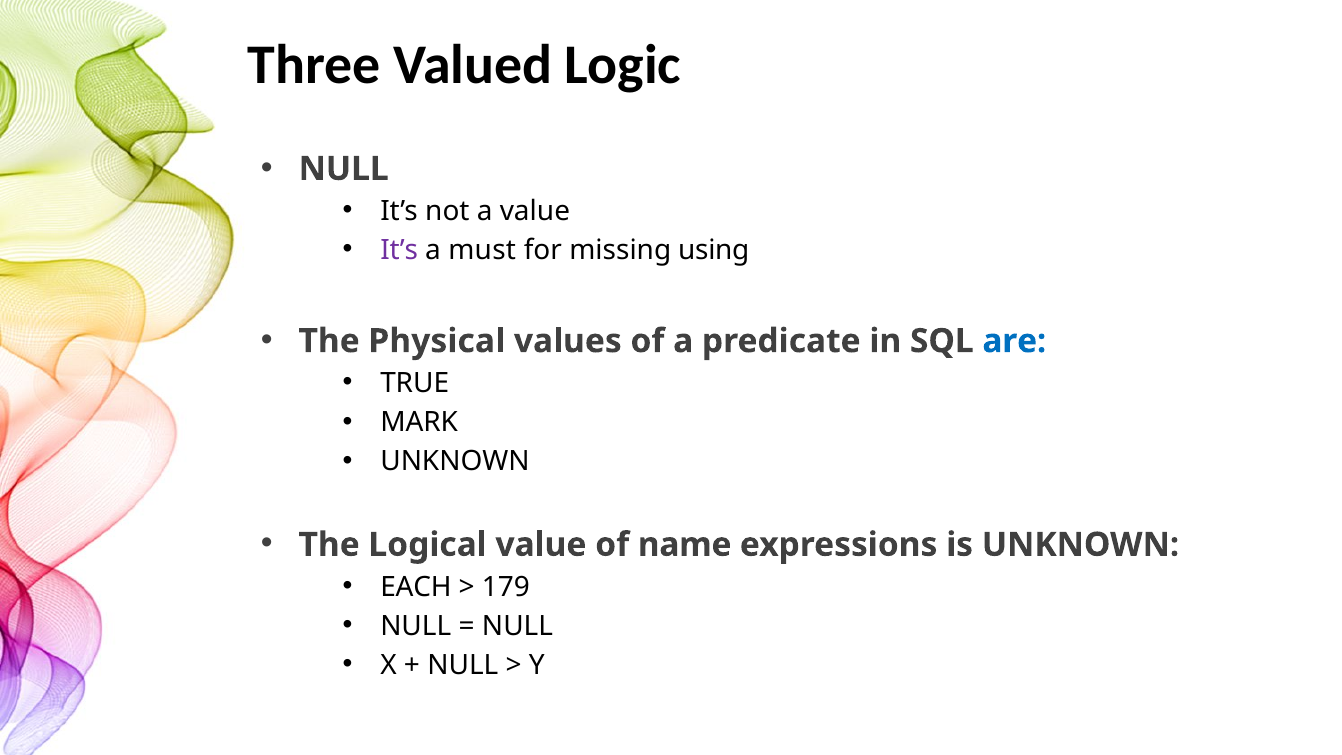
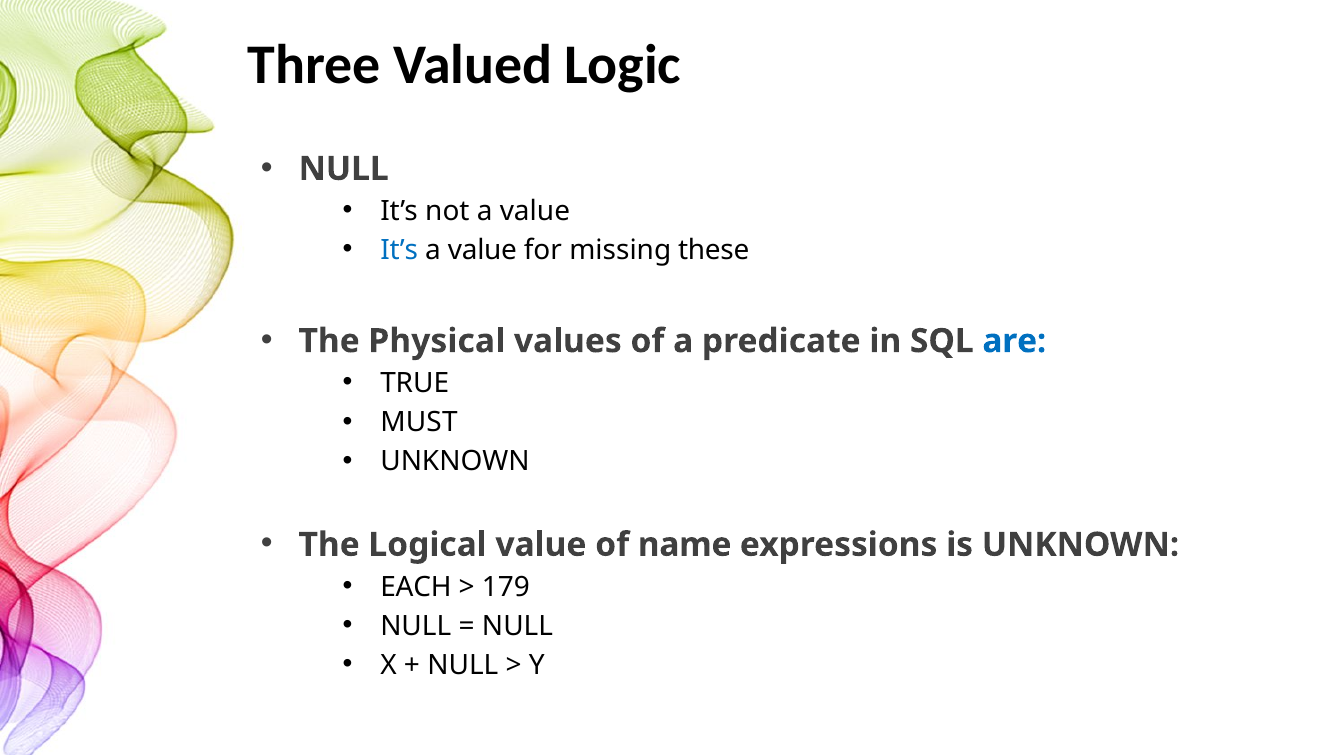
It’s colour: purple -> blue (399, 250)
must: must -> value (482, 250)
using: using -> these (714, 250)
MARK: MARK -> MUST (419, 422)
